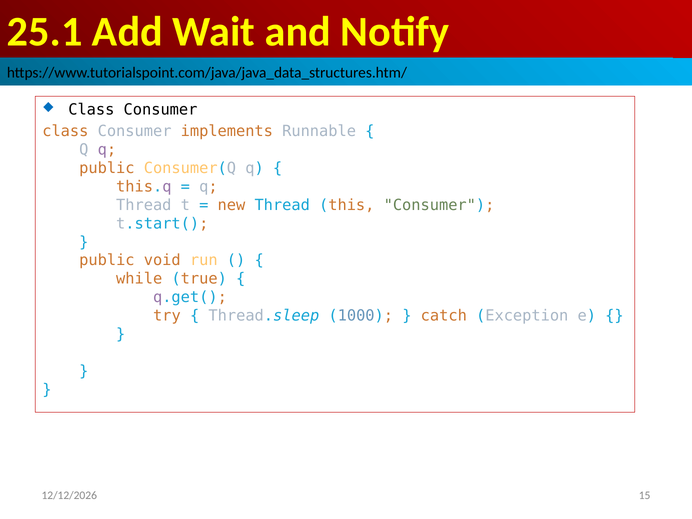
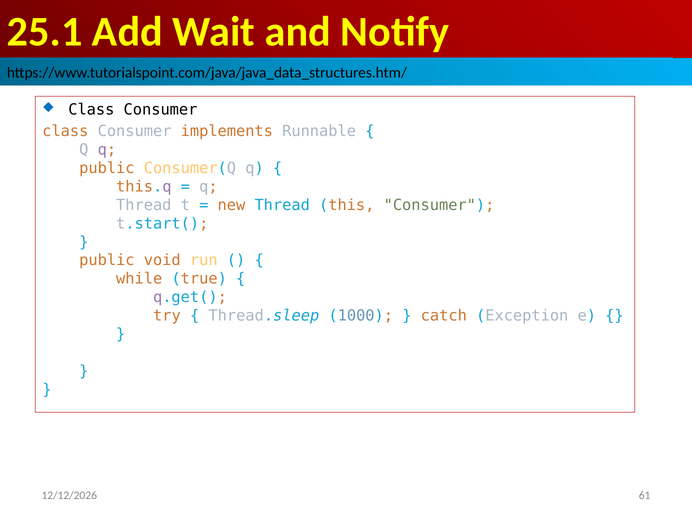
15: 15 -> 61 (645, 496)
